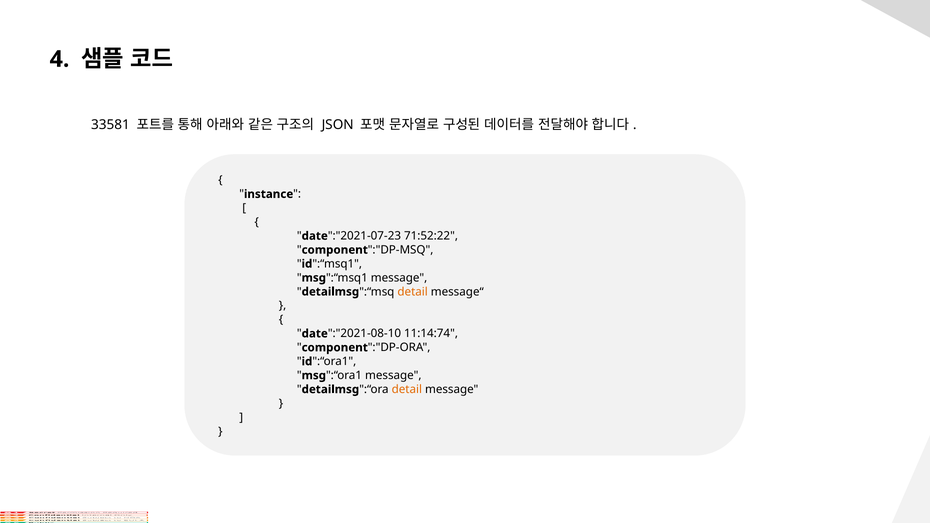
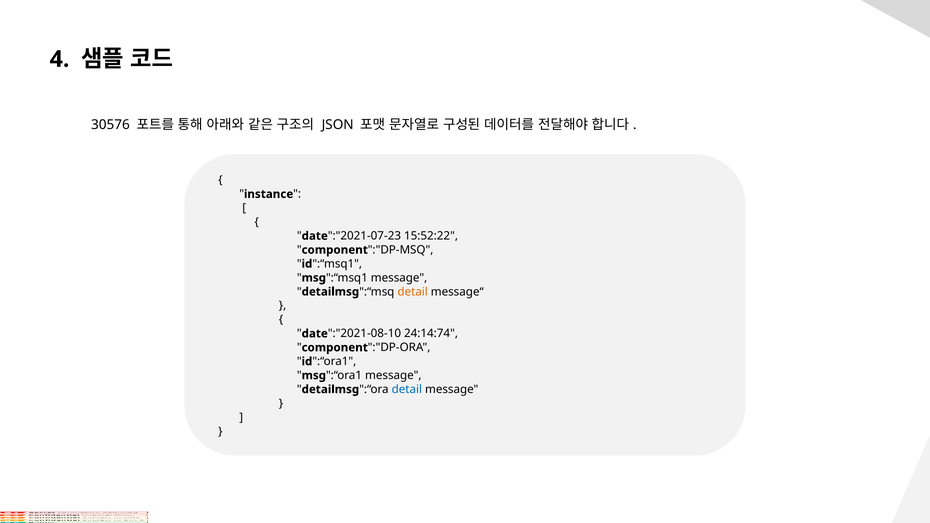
33581: 33581 -> 30576 (110, 125)
71:52:22: 71:52:22 -> 15:52:22 (431, 236)
11:14:74: 11:14:74 -> 24:14:74 (431, 334)
detail colour: orange -> blue (407, 389)
